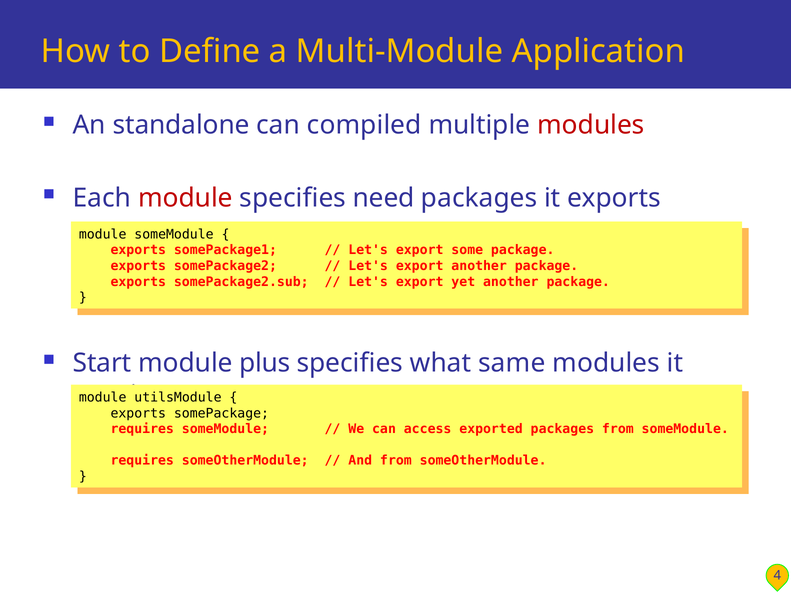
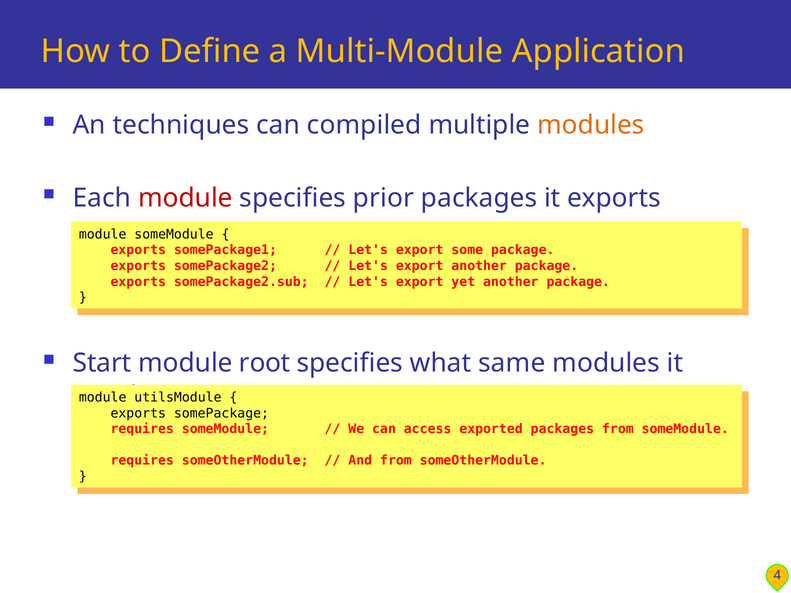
standalone: standalone -> techniques (181, 125)
modules colour: red -> orange (591, 125)
need: need -> prior (383, 198)
plus: plus -> root (265, 363)
